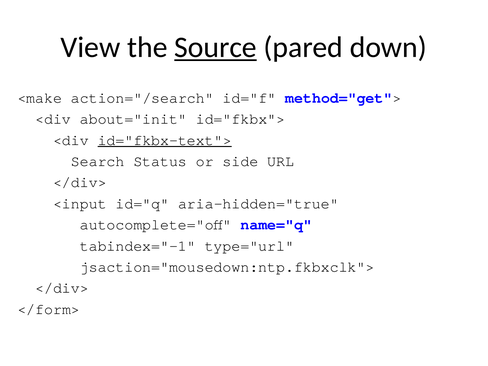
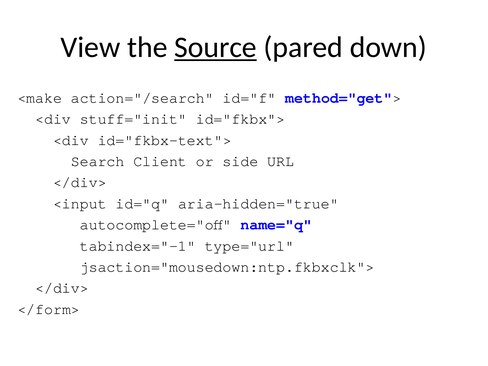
about="init: about="init -> stuff="init (133, 119)
id="fkbx-text"> underline: present -> none (165, 140)
Status: Status -> Client (160, 161)
